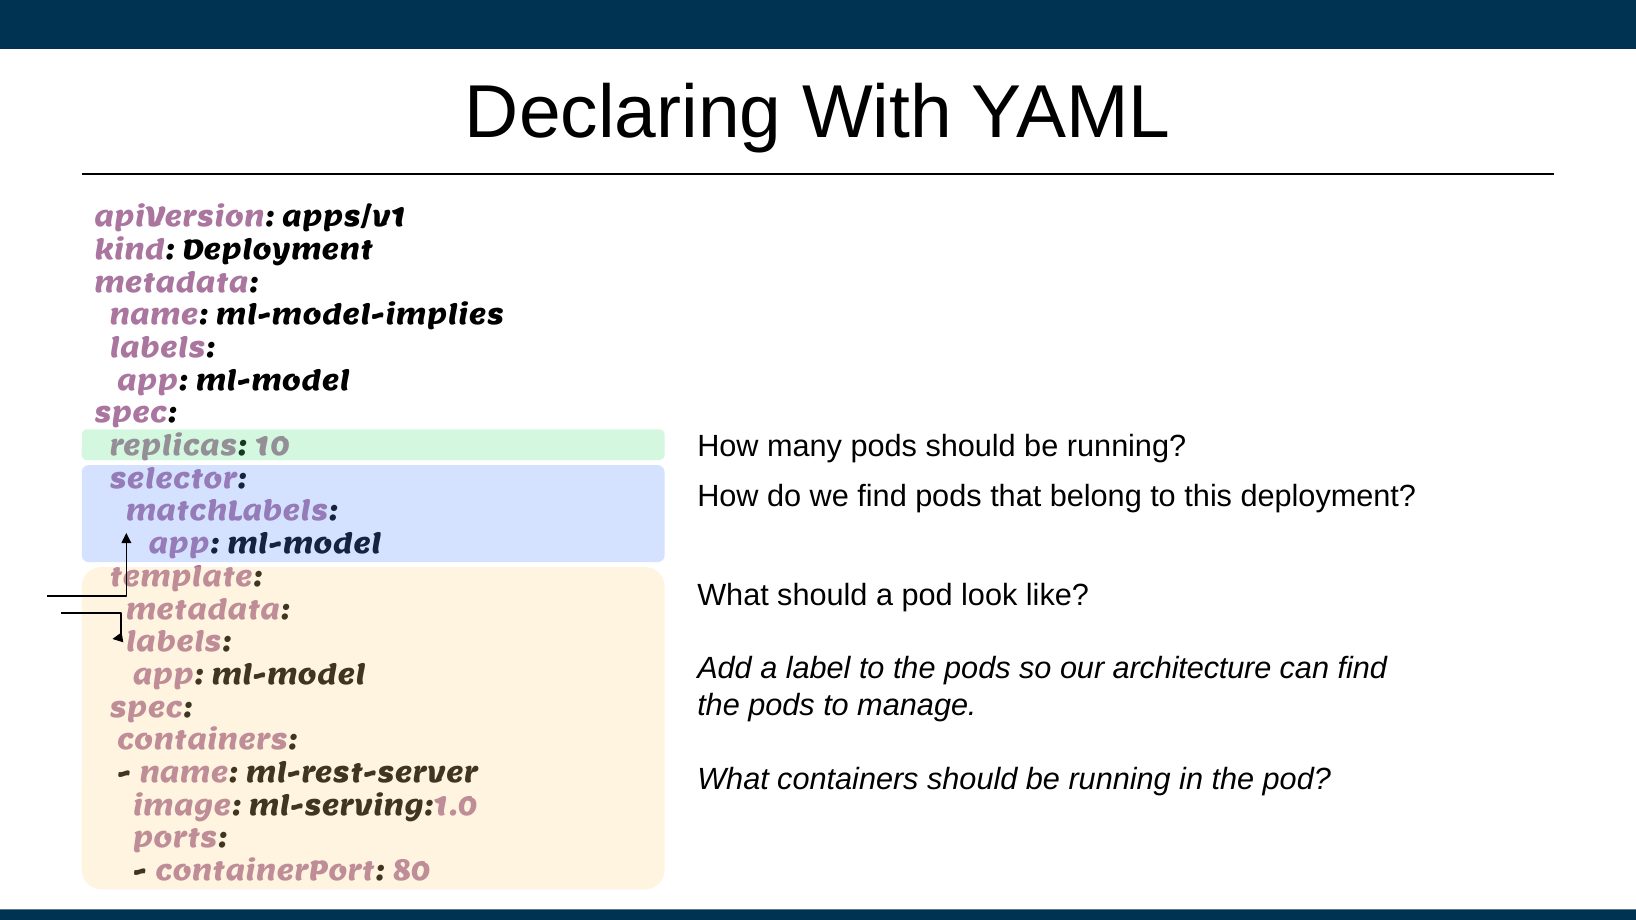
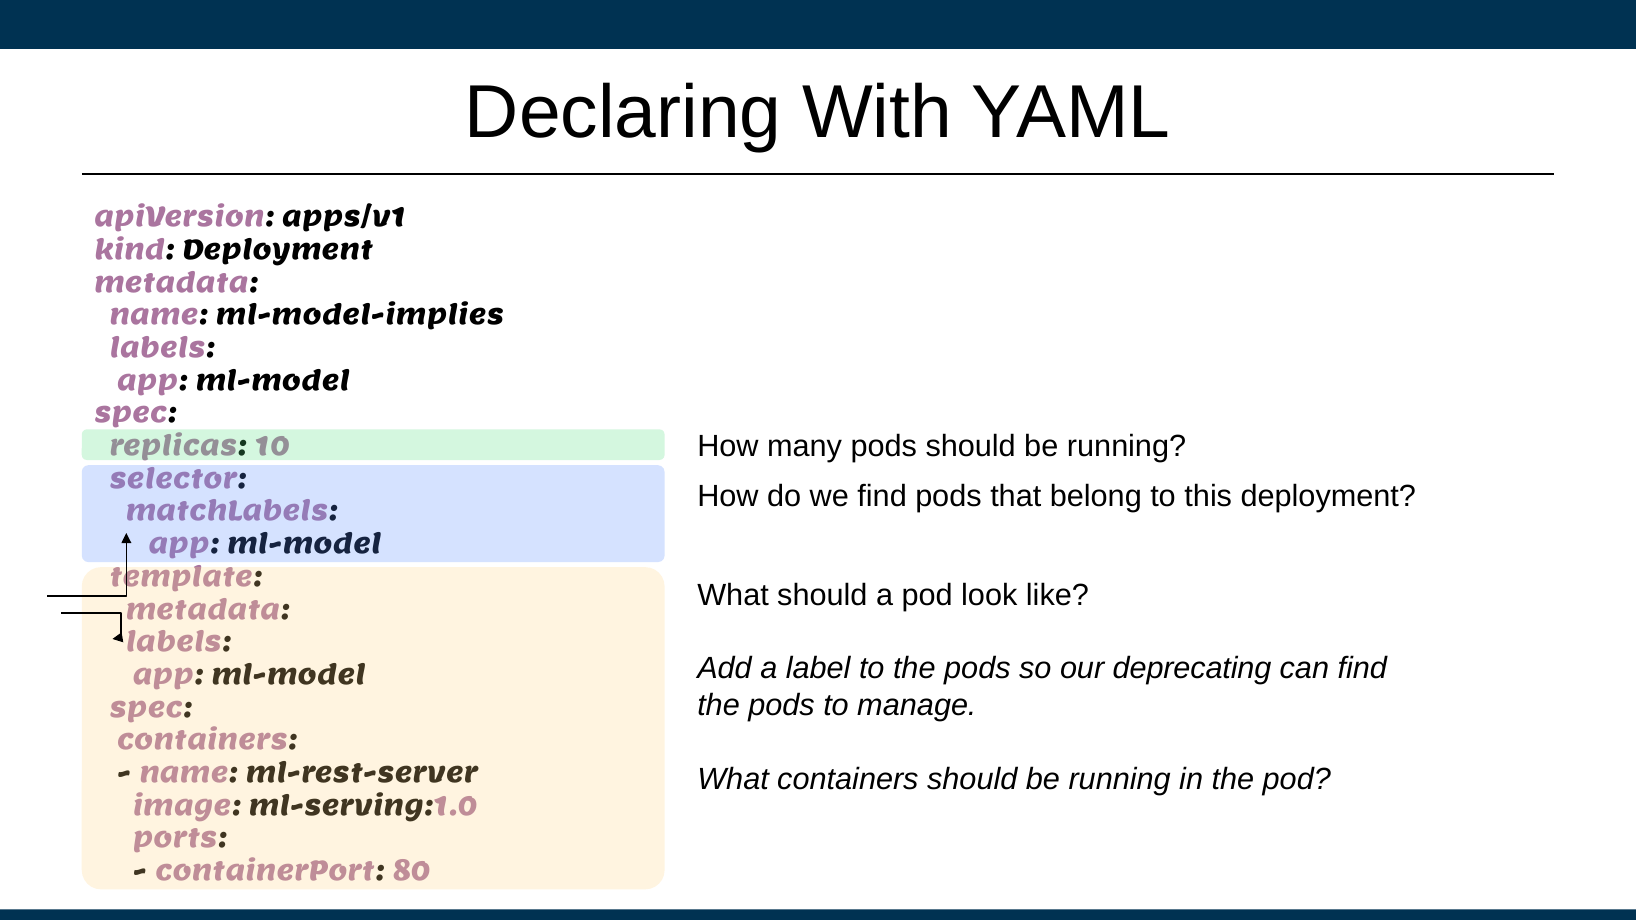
architecture: architecture -> deprecating (1192, 669)
